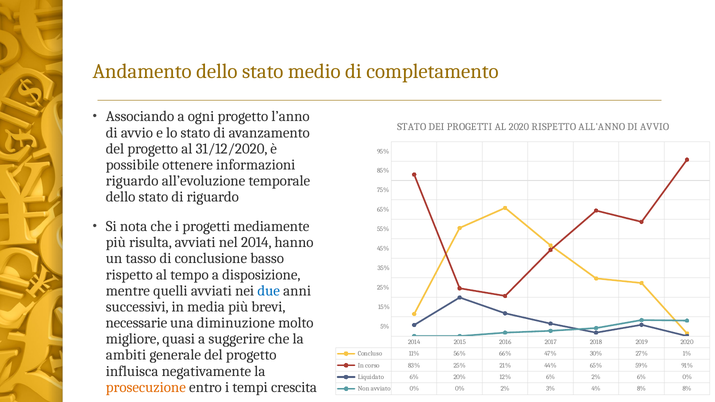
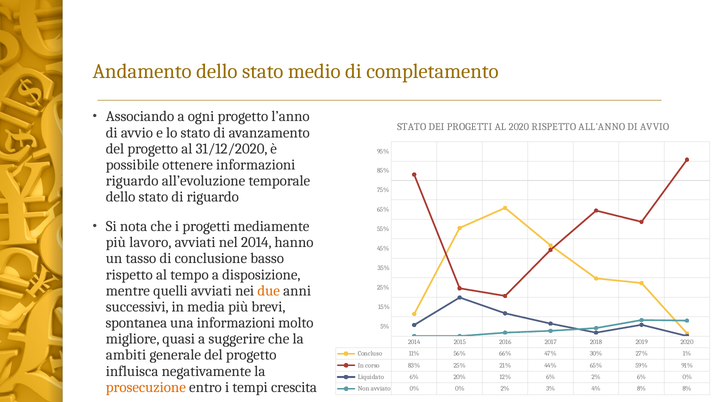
risulta: risulta -> lavoro (150, 243)
due colour: blue -> orange (269, 291)
necessarie: necessarie -> spontanea (136, 323)
una diminuzione: diminuzione -> informazioni (236, 323)
